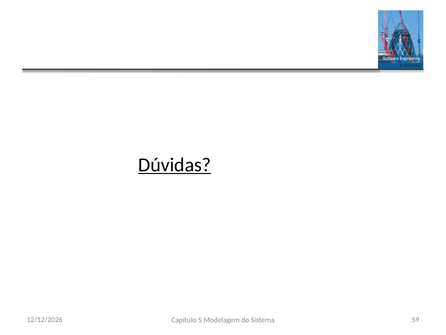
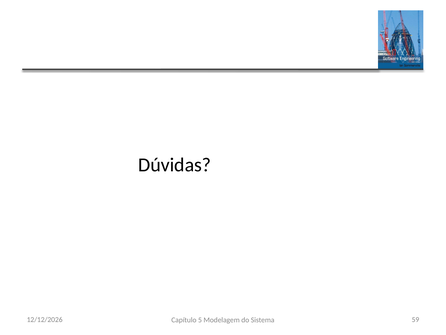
Dúvidas underline: present -> none (175, 165)
